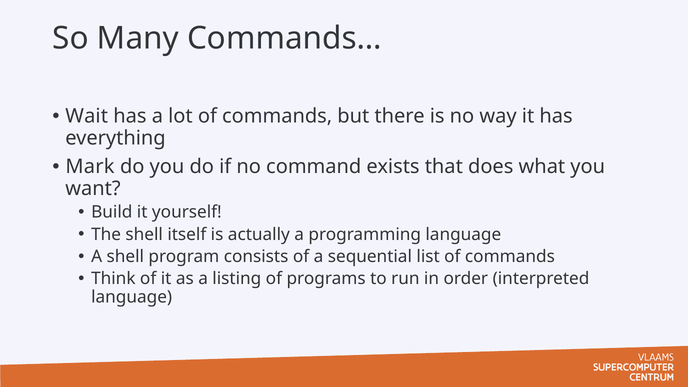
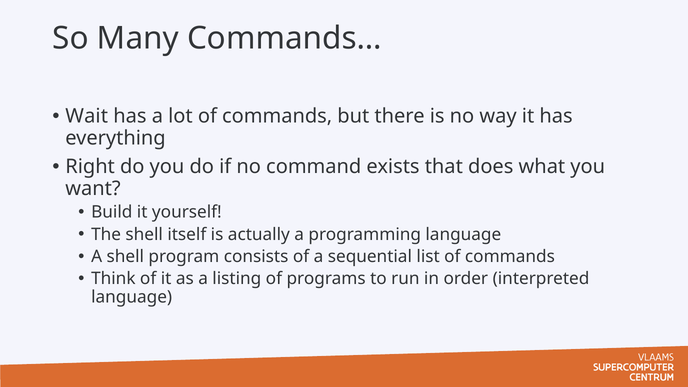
Mark: Mark -> Right (90, 167)
